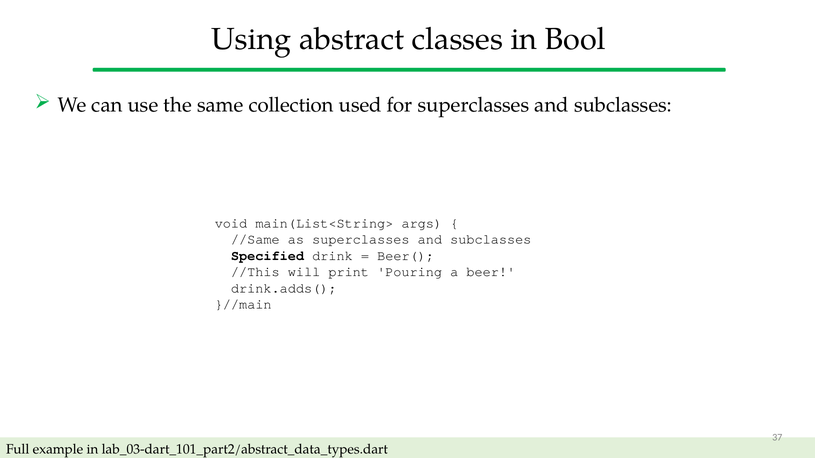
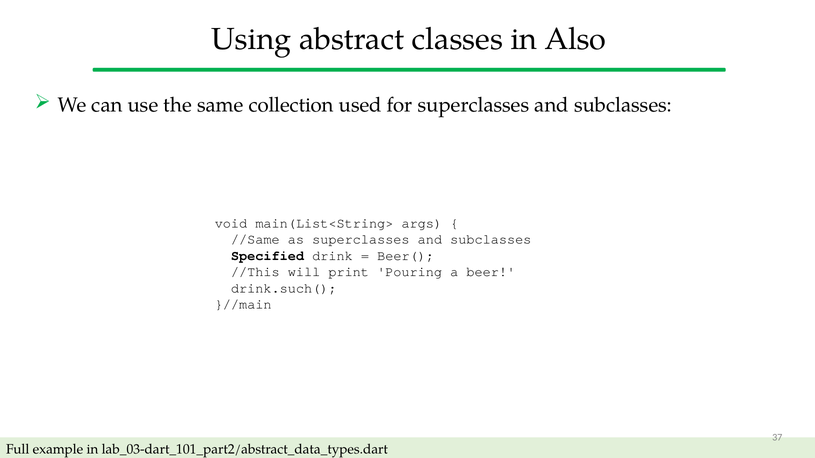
Bool: Bool -> Also (575, 39)
drink.adds(: drink.adds( -> drink.such( (284, 288)
